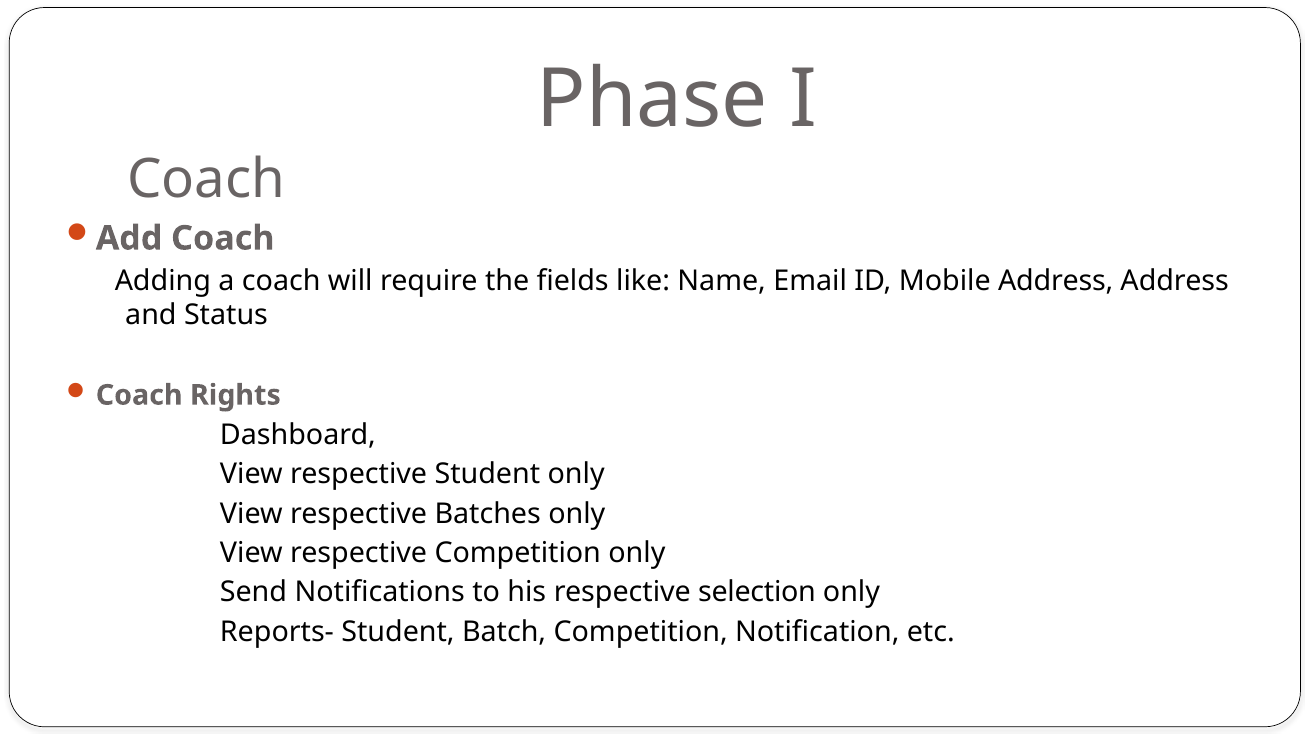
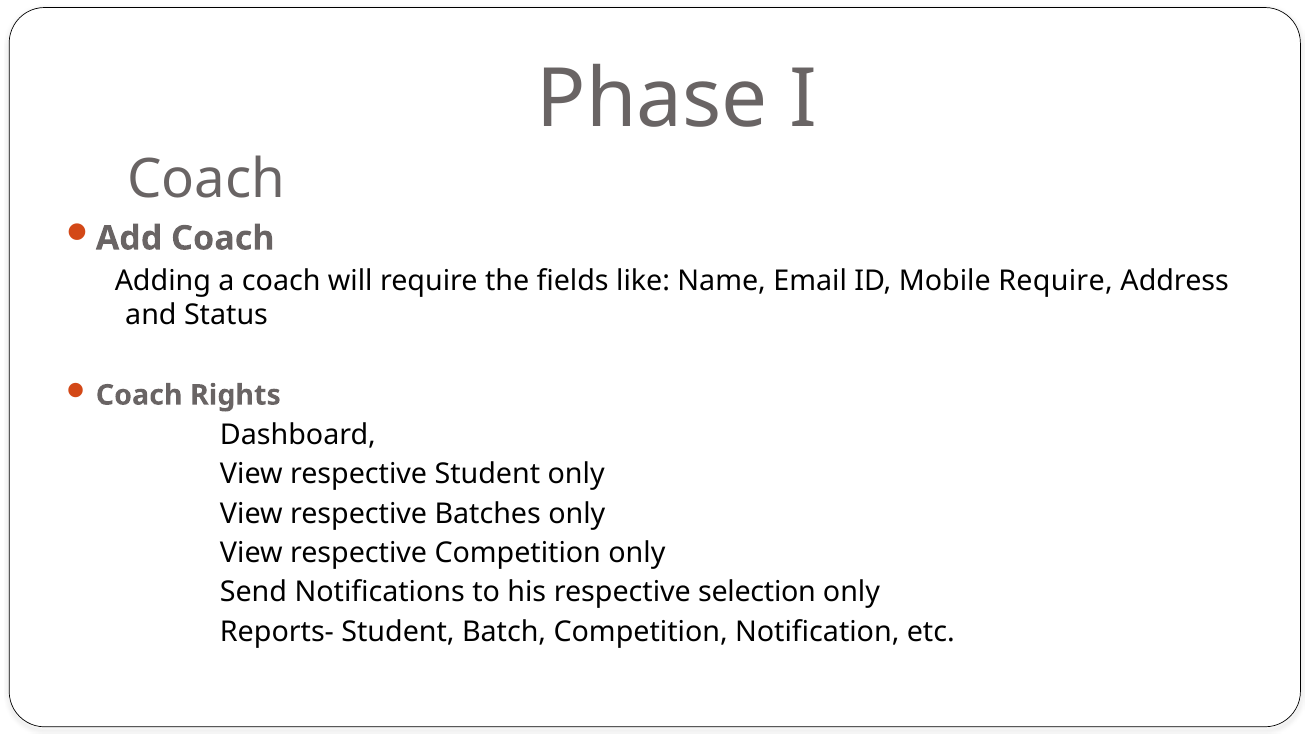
Mobile Address: Address -> Require (1056, 281)
